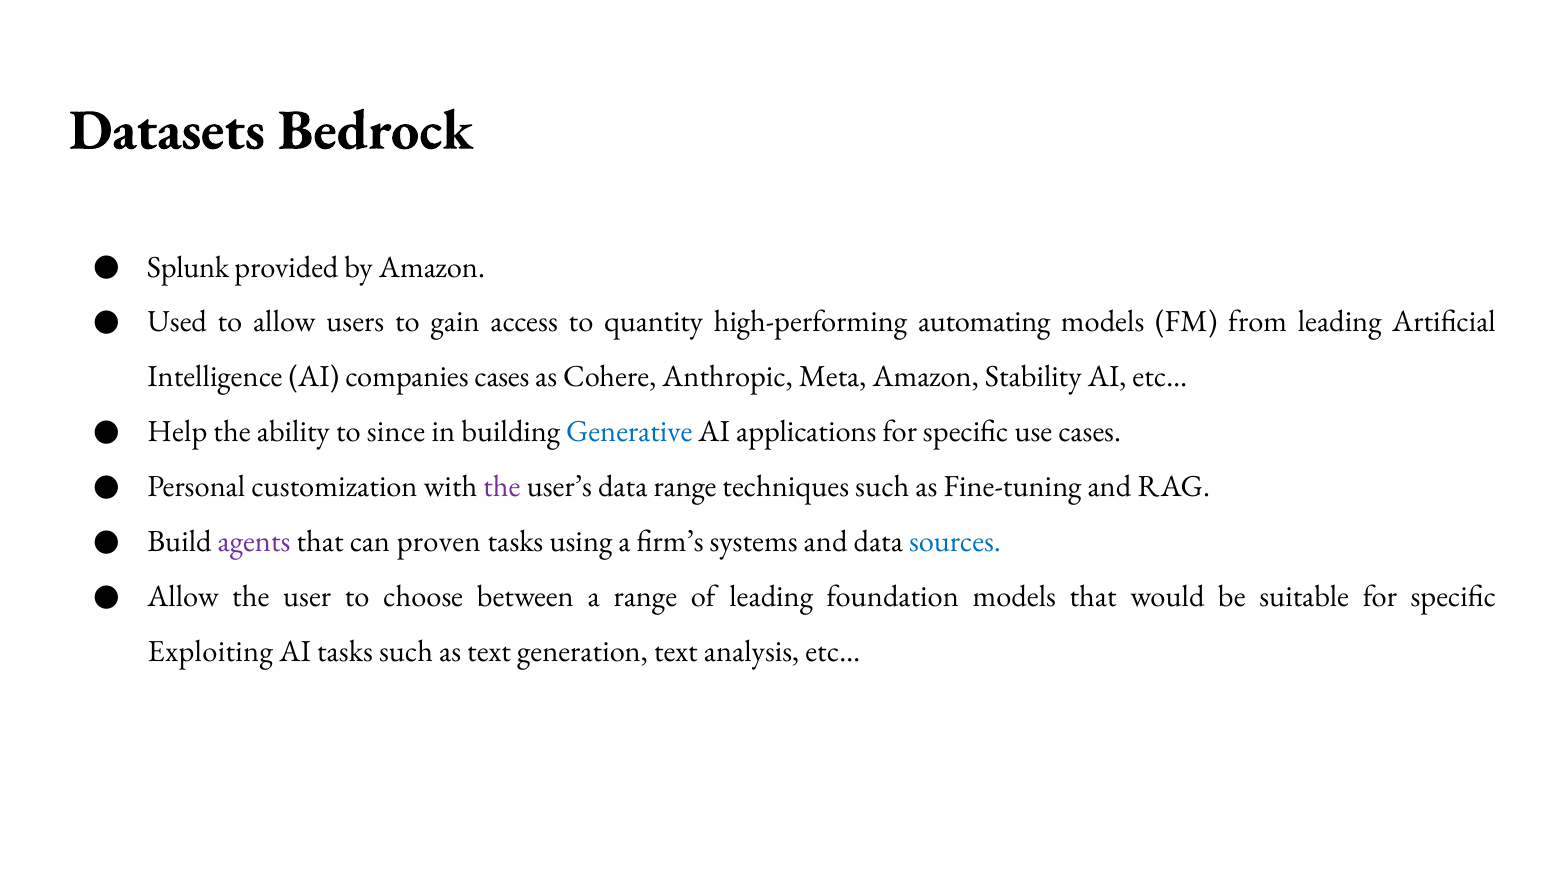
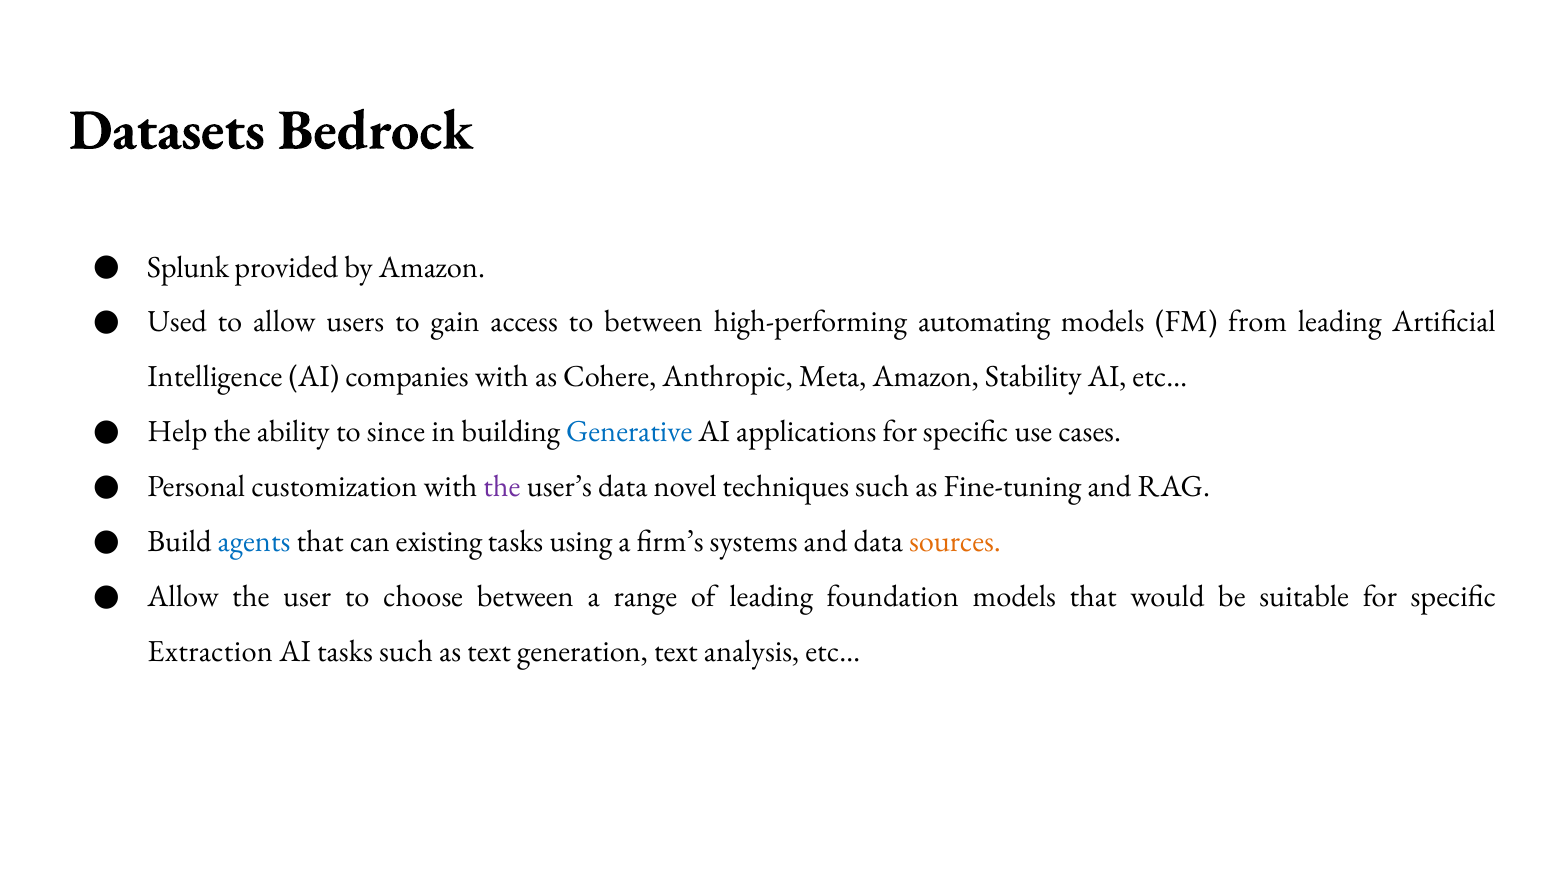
to quantity: quantity -> between (653, 322)
companies cases: cases -> with (502, 377)
data range: range -> novel (685, 486)
agents colour: purple -> blue (254, 541)
proven: proven -> existing (439, 541)
sources colour: blue -> orange (955, 541)
Exploiting: Exploiting -> Extraction (210, 651)
